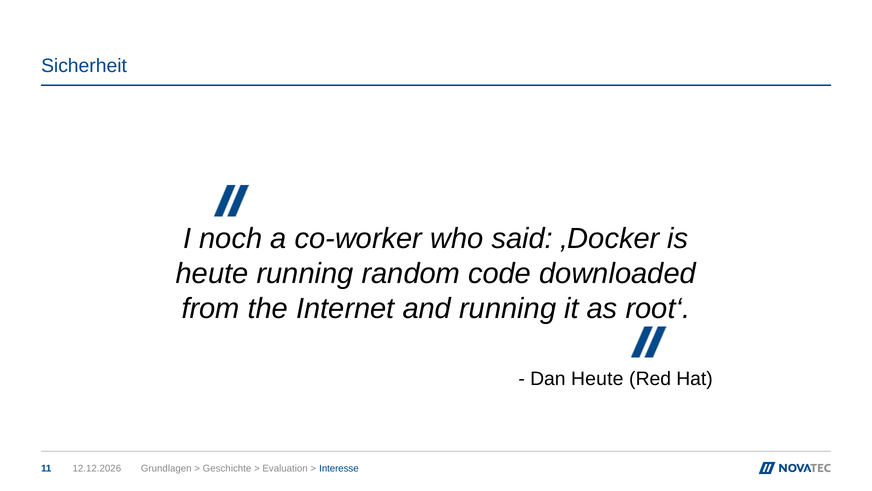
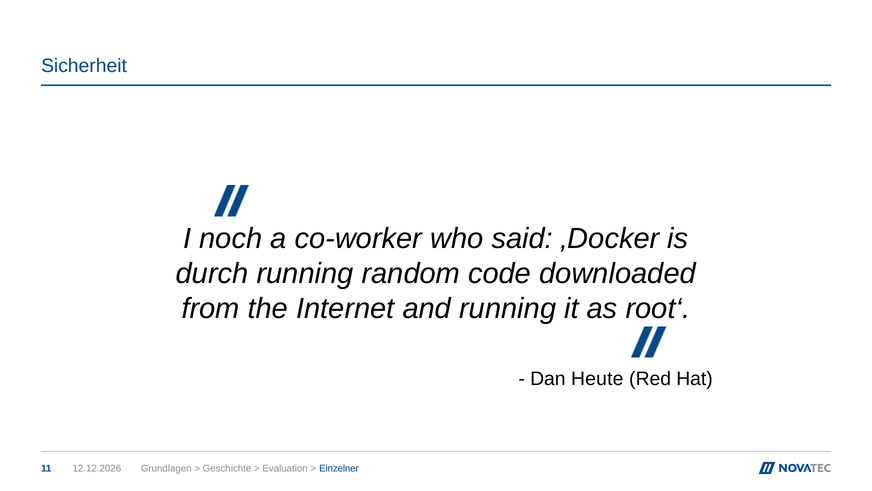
heute: heute -> durch (212, 273)
Interesse: Interesse -> Einzelner (339, 468)
